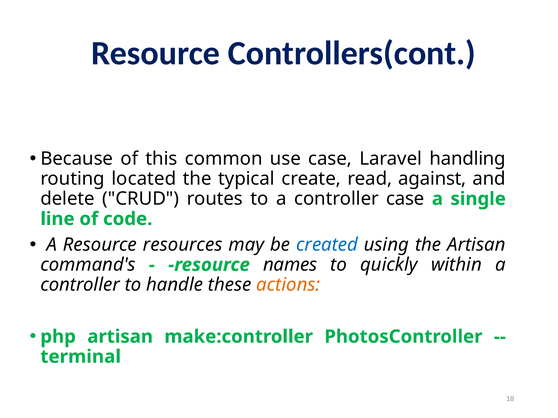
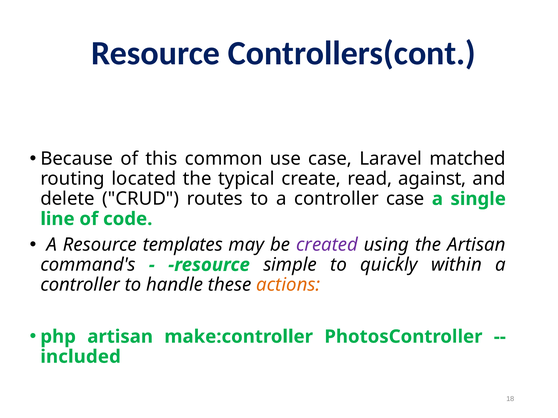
handling: handling -> matched (468, 159)
resources: resources -> templates (183, 245)
created colour: blue -> purple (327, 245)
names: names -> simple (290, 265)
terminal: terminal -> included (81, 357)
